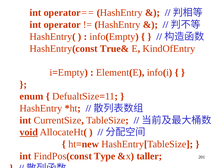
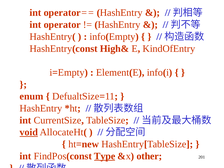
True&: True& -> High& (115, 49)
Type underline: none -> present (105, 156)
taller: taller -> other (149, 156)
